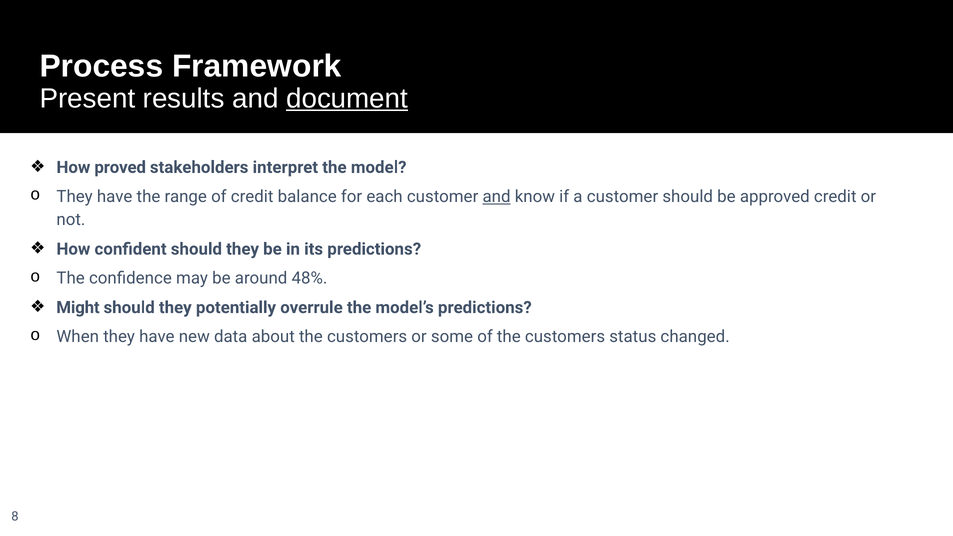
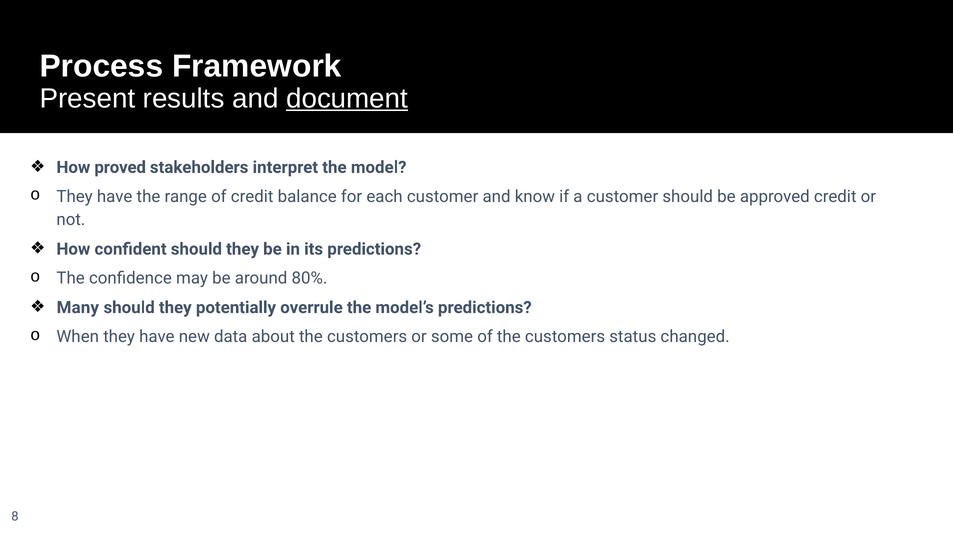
and underline: present -> none (497, 197)
48%: 48% -> 80% (309, 278)
Might: Might -> Many (78, 308)
